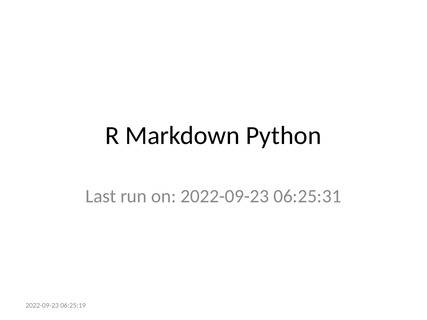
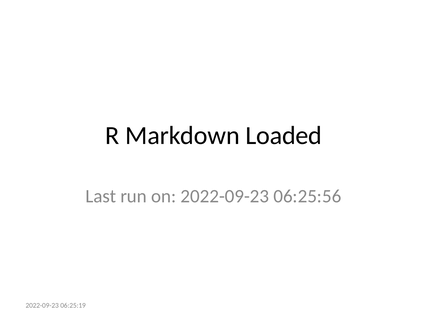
Python: Python -> Loaded (284, 136)
06:25:31: 06:25:31 -> 06:25:56 (307, 196)
